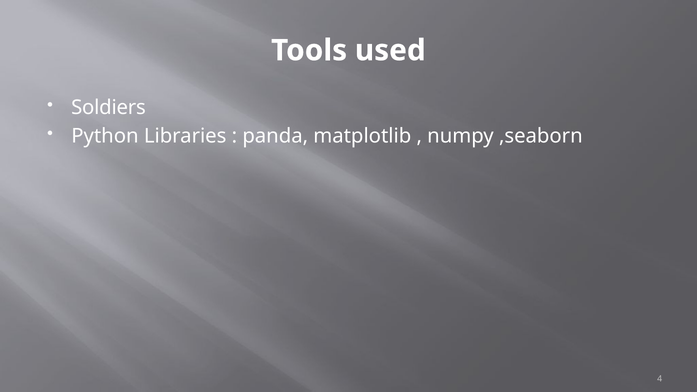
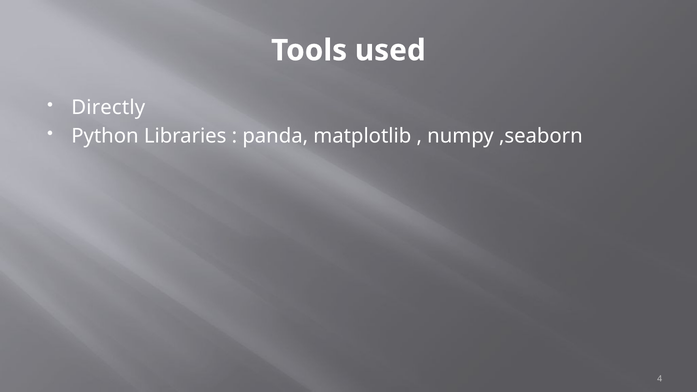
Soldiers: Soldiers -> Directly (108, 108)
